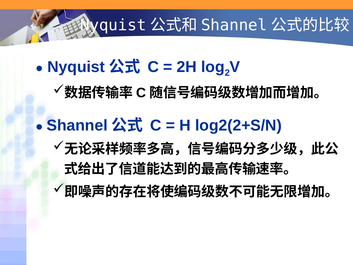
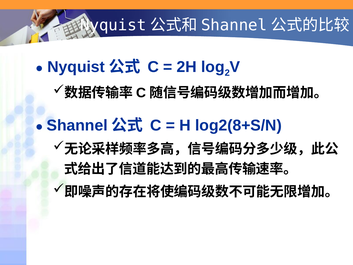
log2(2+S/N: log2(2+S/N -> log2(8+S/N (238, 125)
